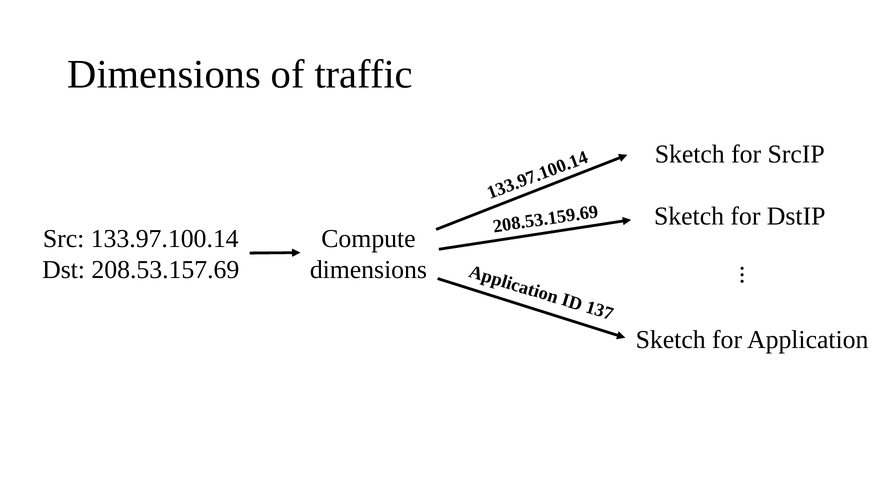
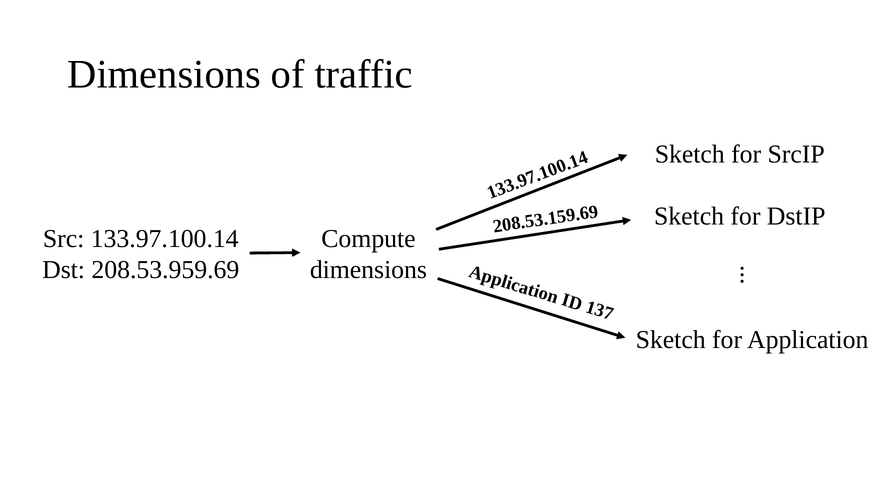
208.53.157.69: 208.53.157.69 -> 208.53.959.69 (165, 270)
